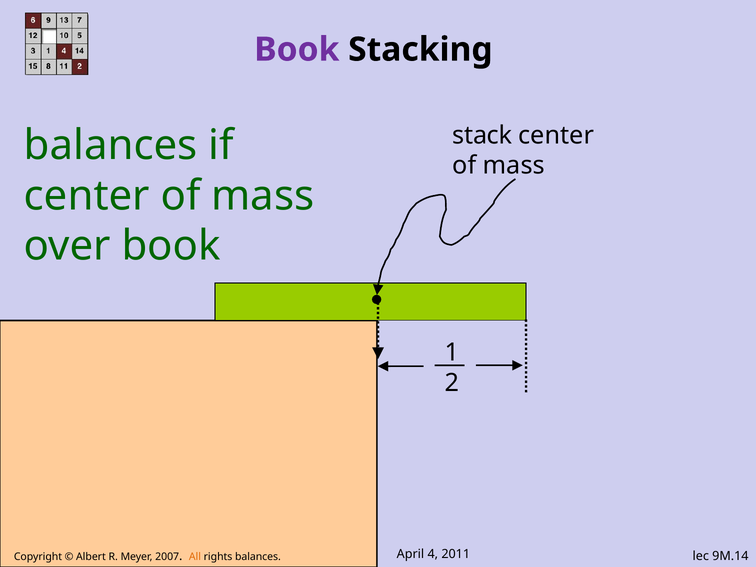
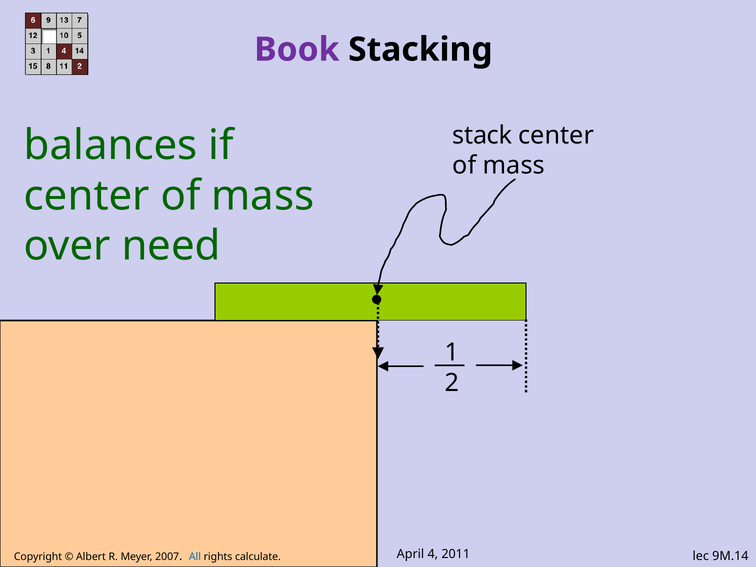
over book: book -> need (171, 246)
All colour: orange -> blue (195, 557)
rights balances: balances -> calculate (258, 557)
